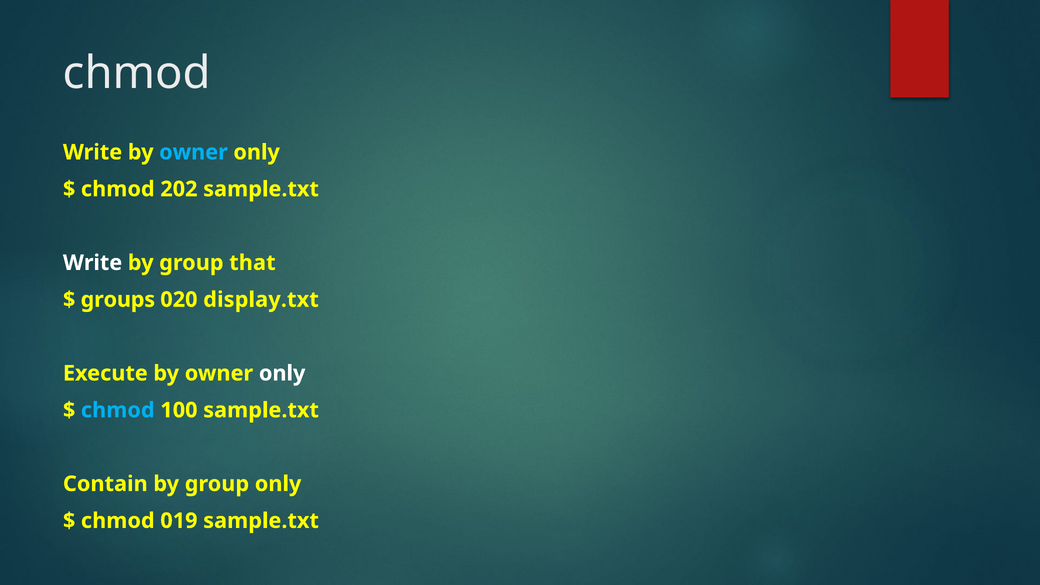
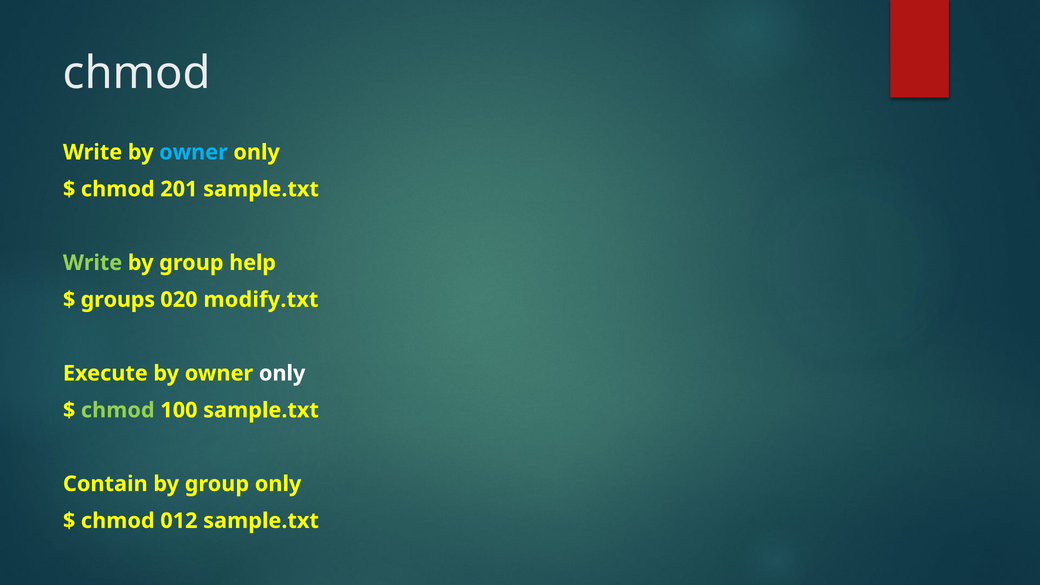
202: 202 -> 201 (179, 189)
Write colour: white -> light green (93, 263)
that: that -> help (253, 263)
display.txt: display.txt -> modify.txt (261, 300)
chmod colour: light blue -> light green (118, 410)
019: 019 -> 012 (179, 521)
